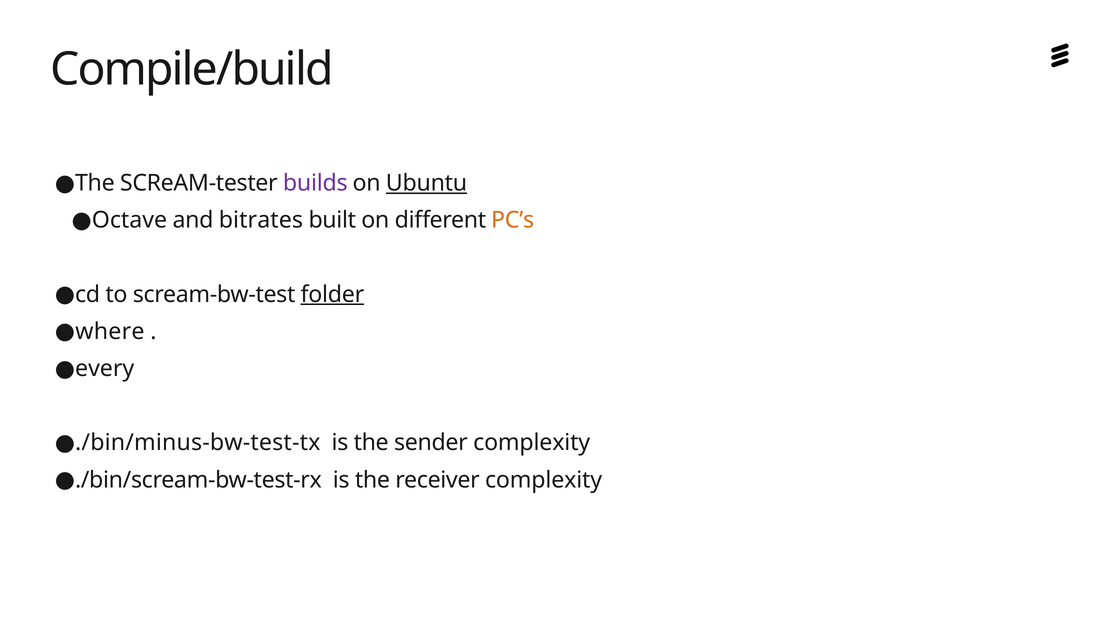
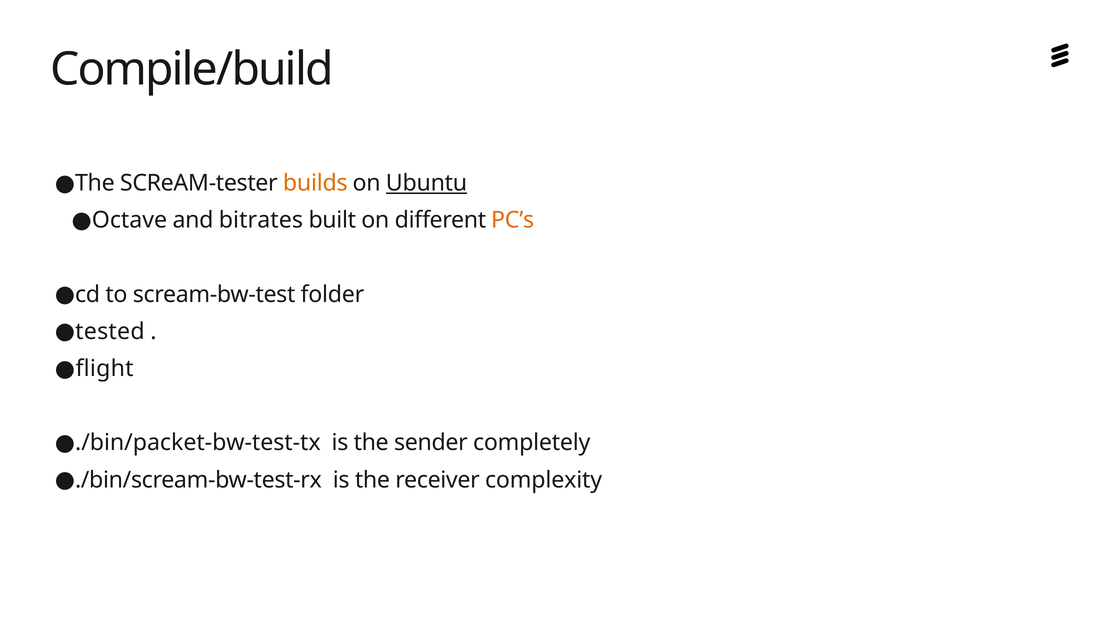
builds colour: purple -> orange (315, 183)
folder underline: present -> none (332, 294)
where: where -> tested (110, 331)
every: every -> flight (105, 368)
./bin/minus-bw-test-tx: ./bin/minus-bw-test-tx -> ./bin/packet-bw-test-tx (198, 442)
sender complexity: complexity -> completely (532, 442)
